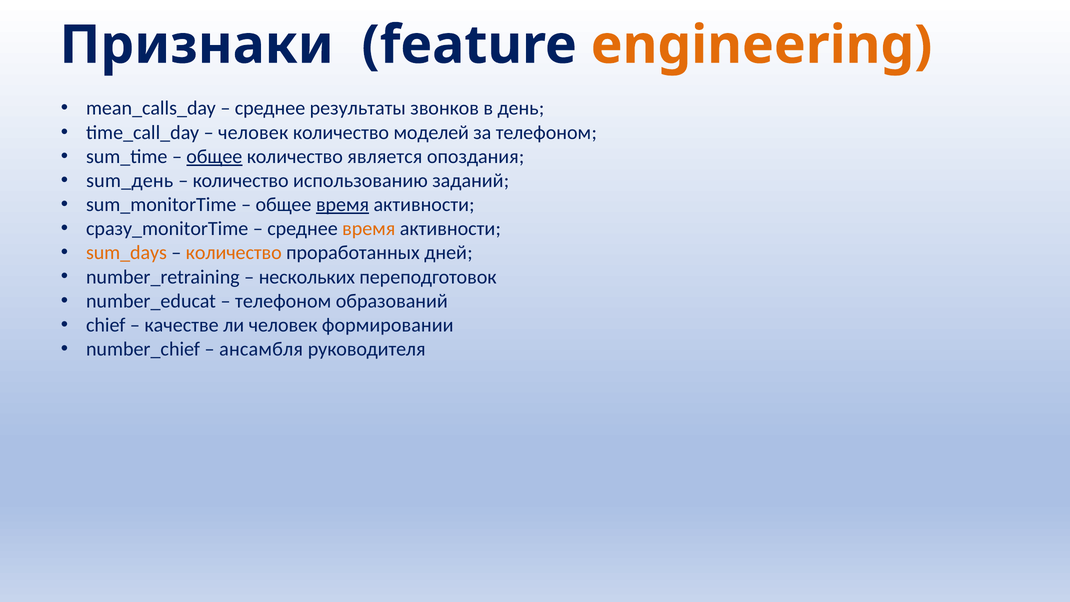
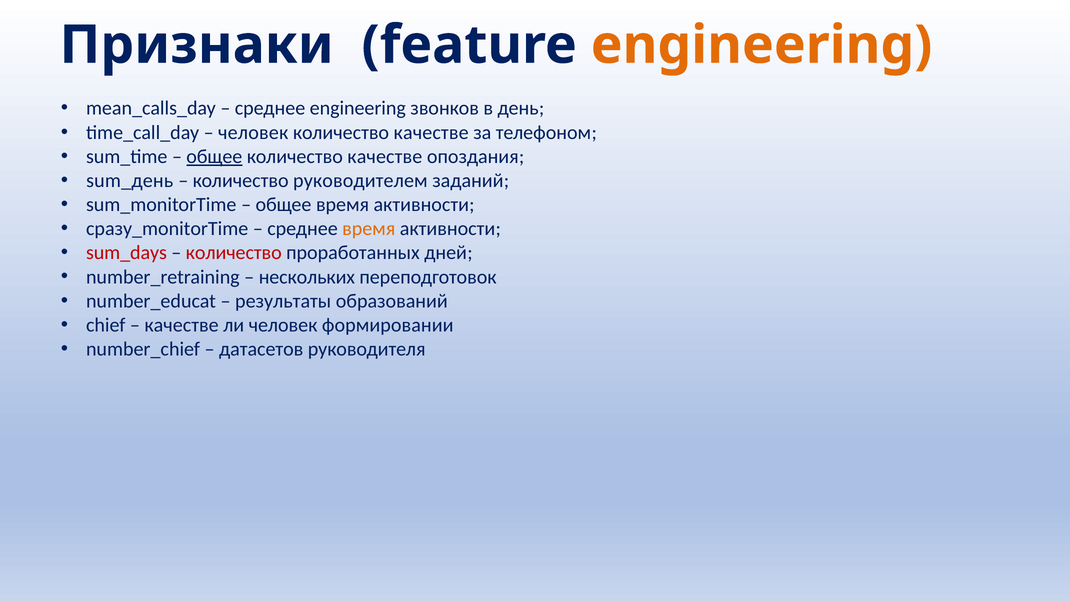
среднее результаты: результаты -> engineering (358, 108)
моделей: моделей -> качестве (431, 132)
является: является -> качестве (385, 157)
использованию: использованию -> руководителем (360, 181)
время underline: present -> none (343, 205)
sum_days colour: orange -> red (126, 253)
количество colour: orange -> red (234, 253)
телефоном: телефоном -> результаты (283, 301)
ансамбля: ансамбля -> датасетов (261, 349)
